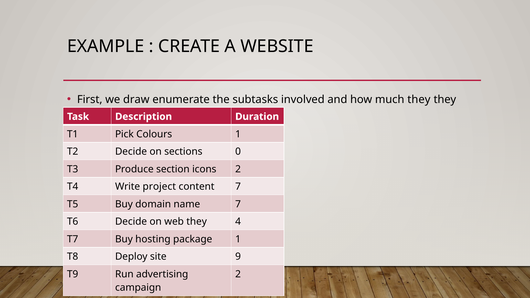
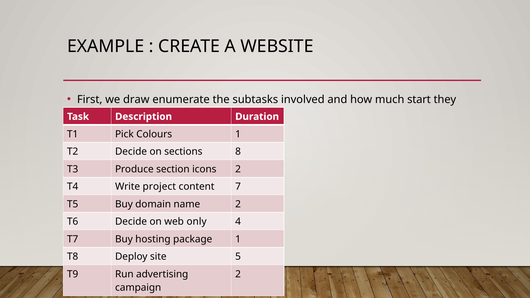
much they: they -> start (419, 100)
0: 0 -> 8 (238, 152)
name 7: 7 -> 2 (238, 204)
web they: they -> only (197, 222)
9: 9 -> 5 (238, 257)
